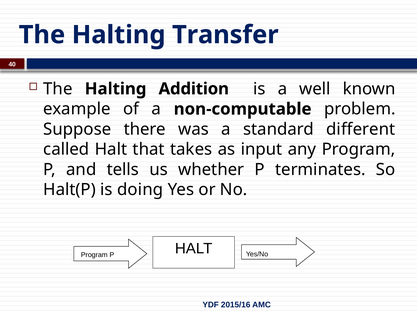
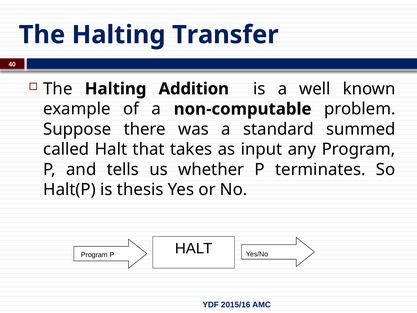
different: different -> summed (361, 129)
doing: doing -> thesis (140, 190)
